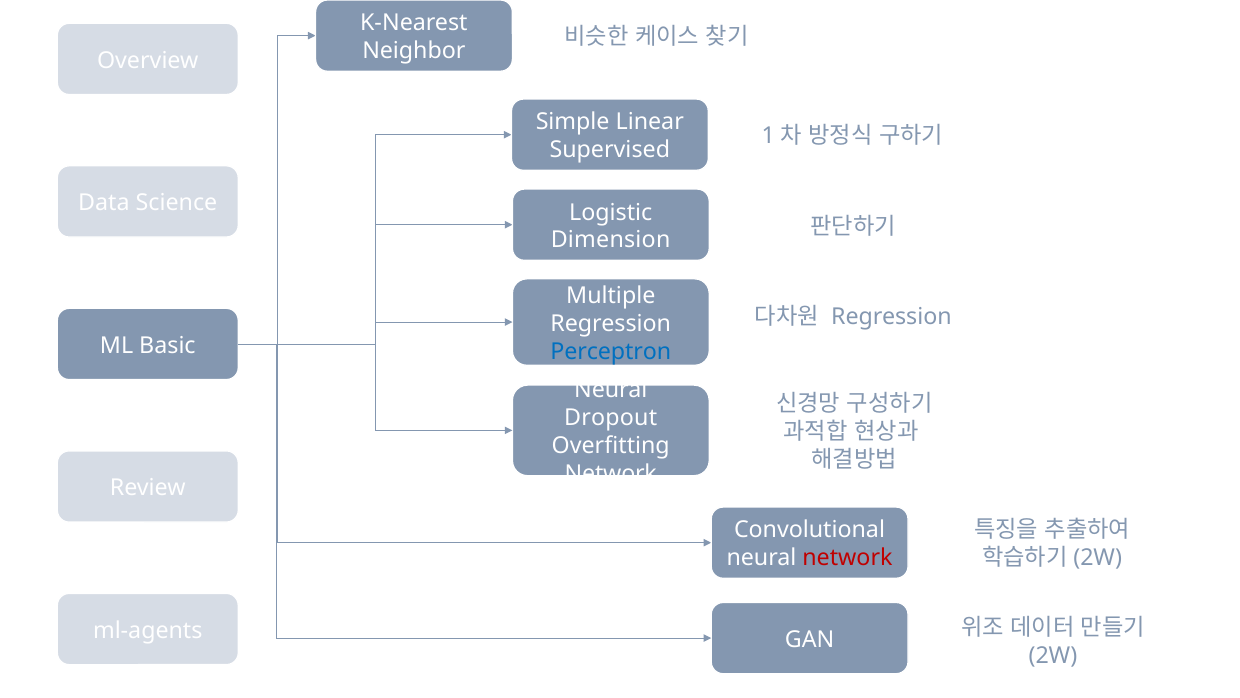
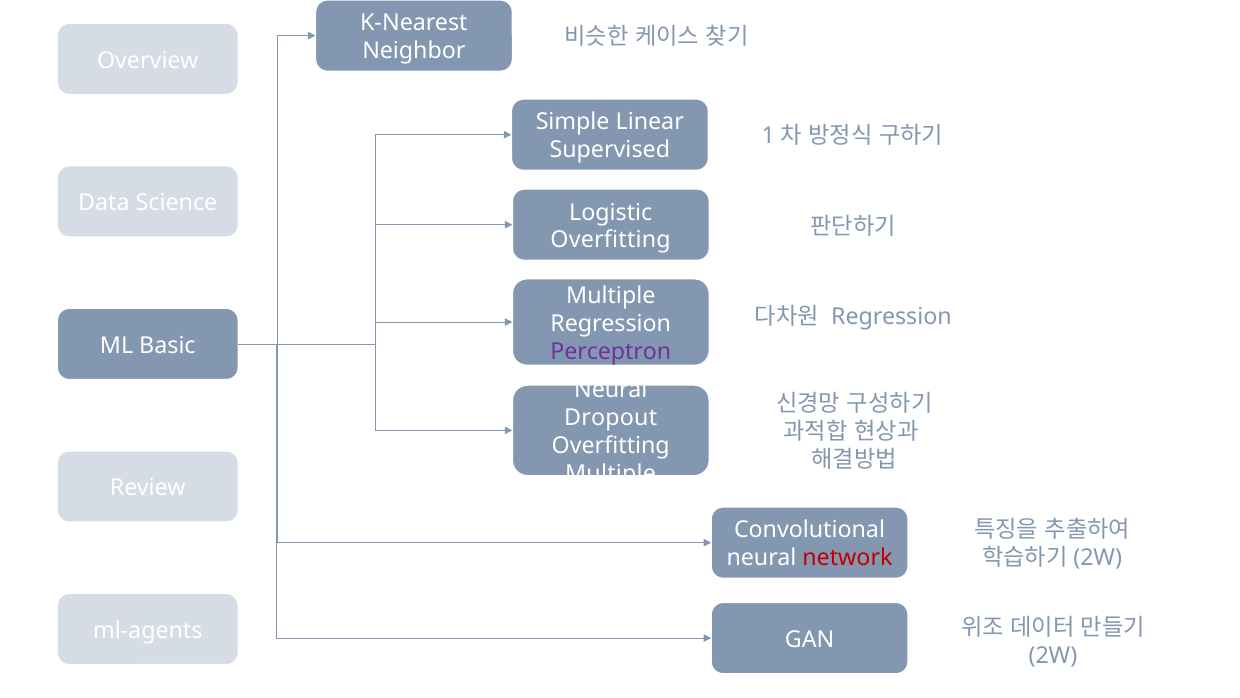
Dimension: Dimension -> Overfitting (611, 240)
Perceptron colour: blue -> purple (611, 351)
Network: Network -> Multiple (611, 474)
